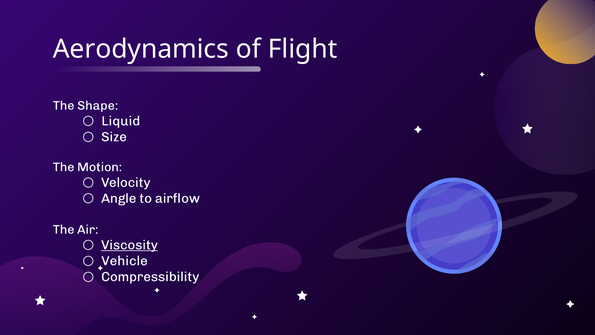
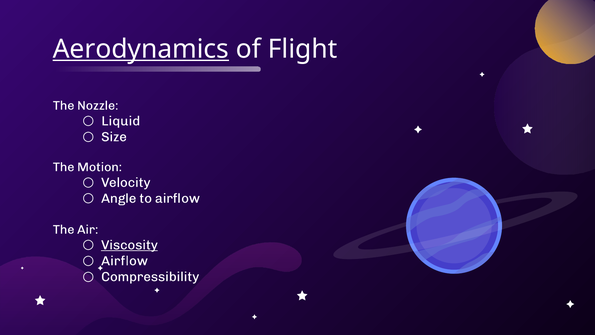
Aerodynamics underline: none -> present (141, 49)
Shape: Shape -> Nozzle (98, 105)
Vehicle: Vehicle -> Airflow (125, 261)
